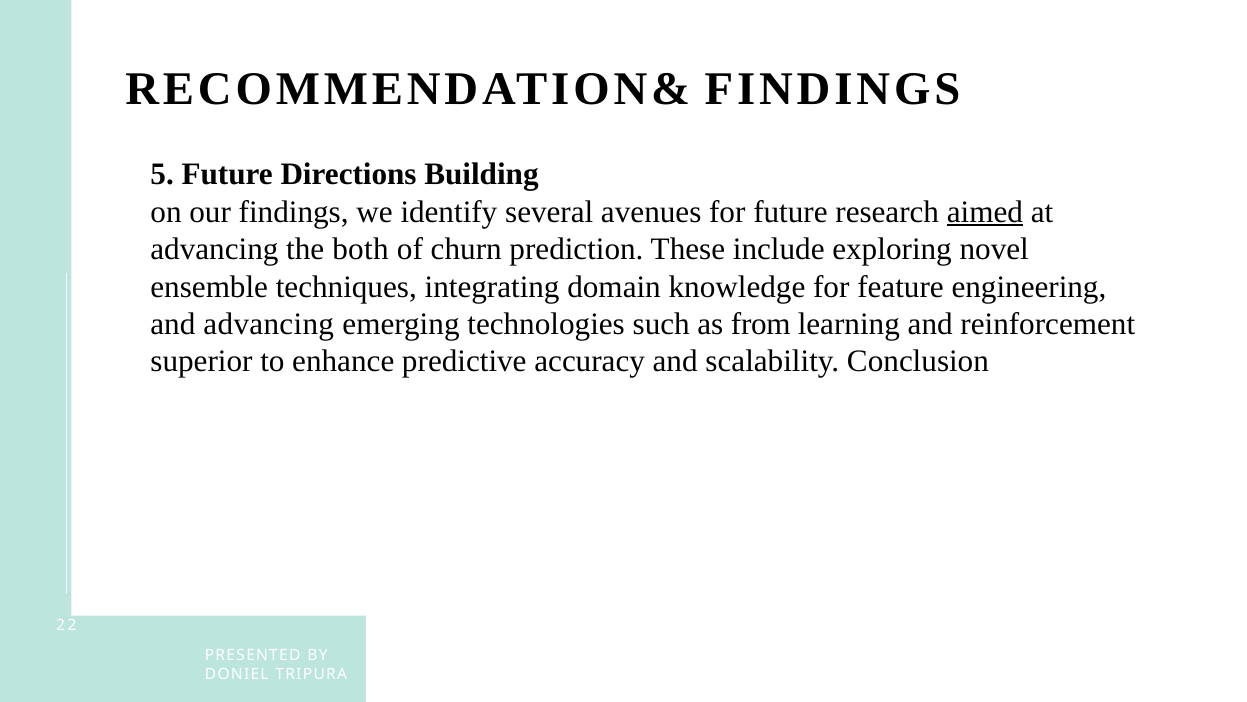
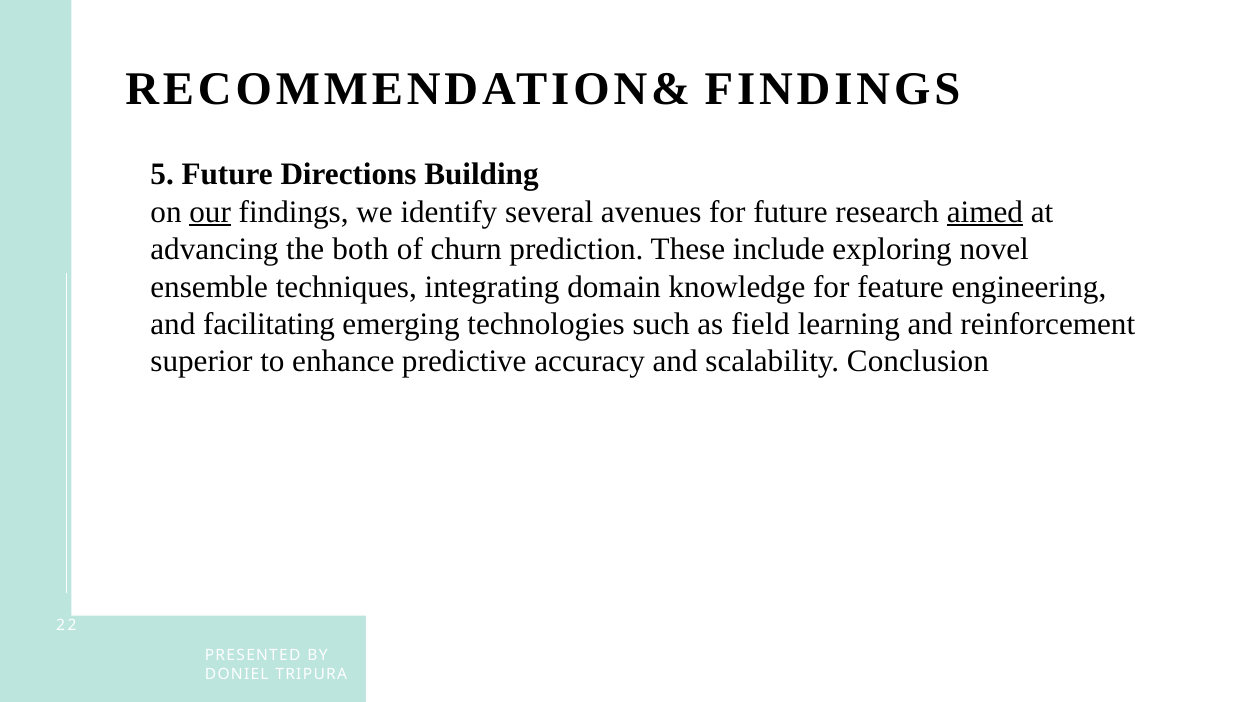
our underline: none -> present (210, 212)
and advancing: advancing -> facilitating (269, 324)
from: from -> field (760, 324)
